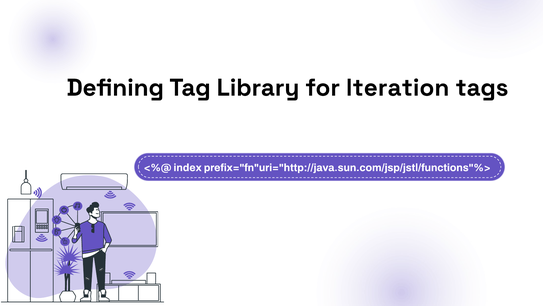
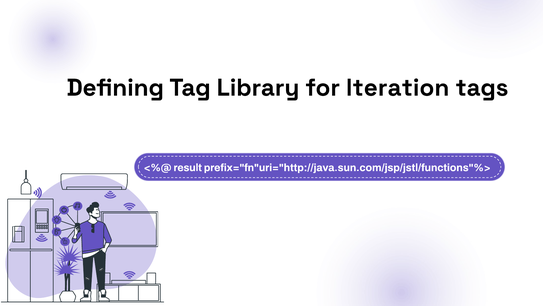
index: index -> result (188, 167)
